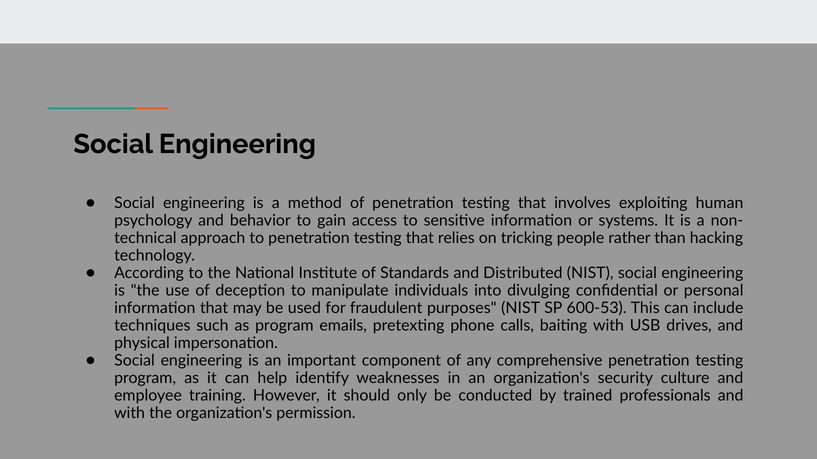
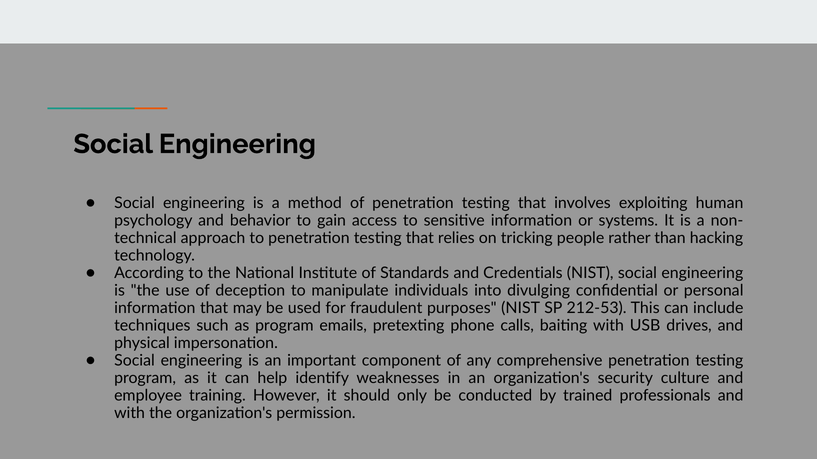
Distributed: Distributed -> Credentials (523, 273)
600-53: 600-53 -> 212-53 (597, 308)
